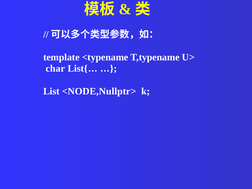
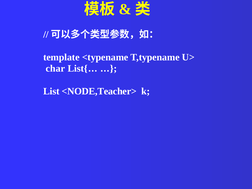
<NODE,Nullptr>: <NODE,Nullptr> -> <NODE,Teacher> (99, 91)
